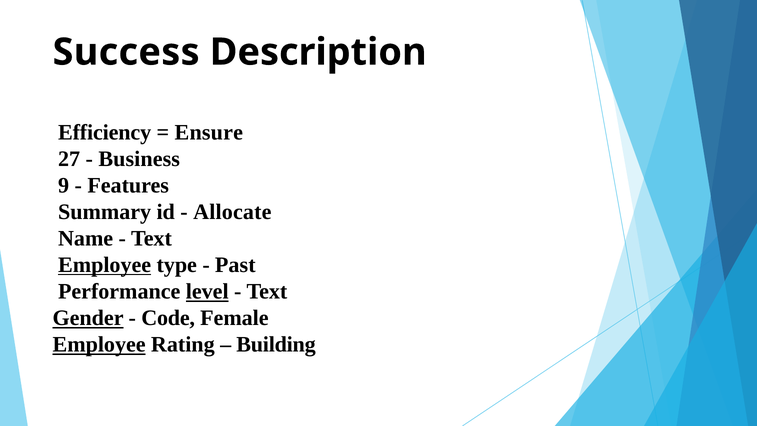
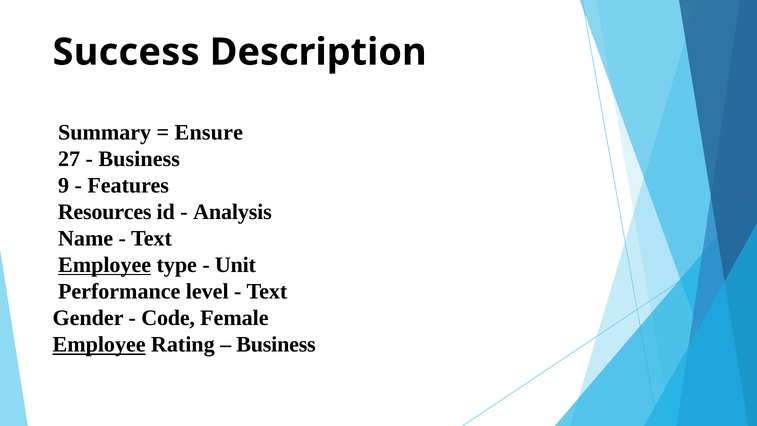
Efficiency: Efficiency -> Summary (105, 132)
Summary: Summary -> Resources (105, 212)
Allocate: Allocate -> Analysis (232, 212)
Past: Past -> Unit (235, 265)
level underline: present -> none (207, 291)
Gender underline: present -> none (88, 318)
Building: Building -> Business (276, 344)
